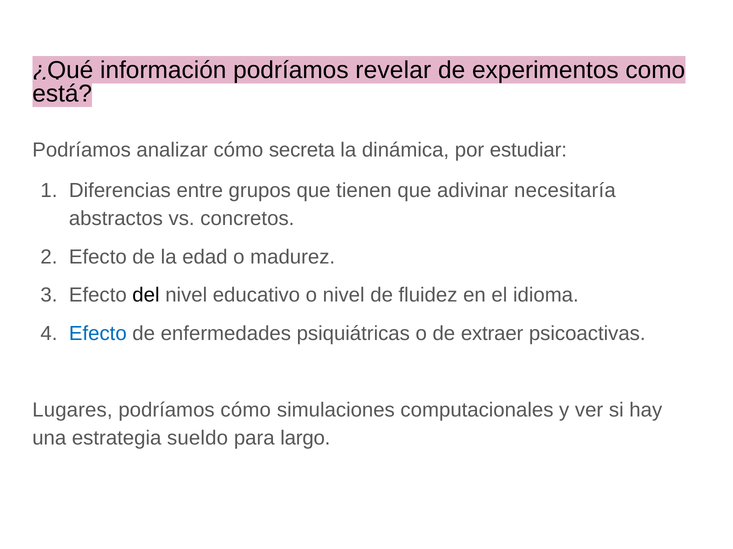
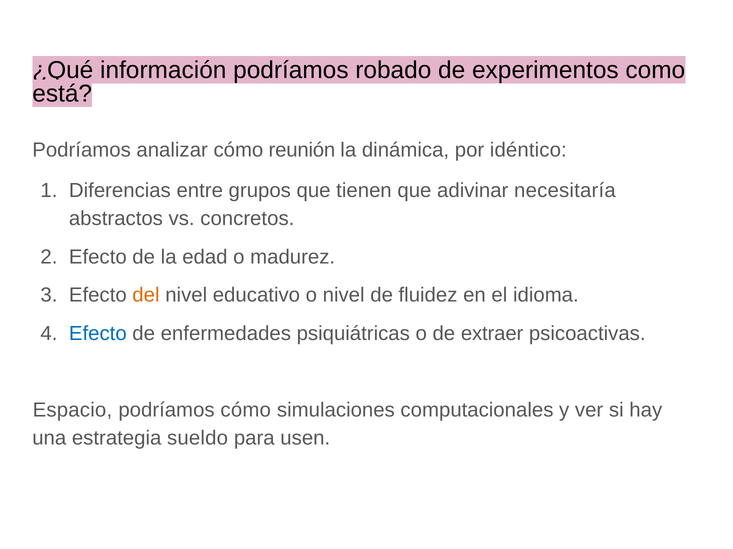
revelar: revelar -> robado (393, 70)
secreta: secreta -> reunión (302, 150)
estudiar: estudiar -> idéntico (528, 150)
del colour: black -> orange (146, 296)
Lugares: Lugares -> Espacio (72, 411)
largo: largo -> usen (305, 439)
